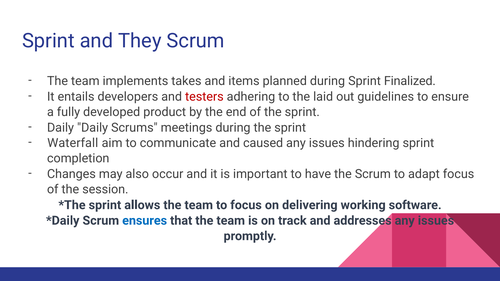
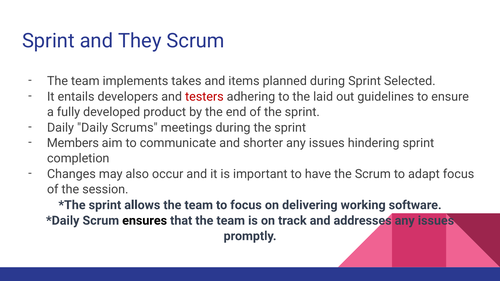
Finalized: Finalized -> Selected (410, 81)
Waterfall: Waterfall -> Members (73, 143)
caused: caused -> shorter (263, 143)
ensures colour: blue -> black (145, 221)
